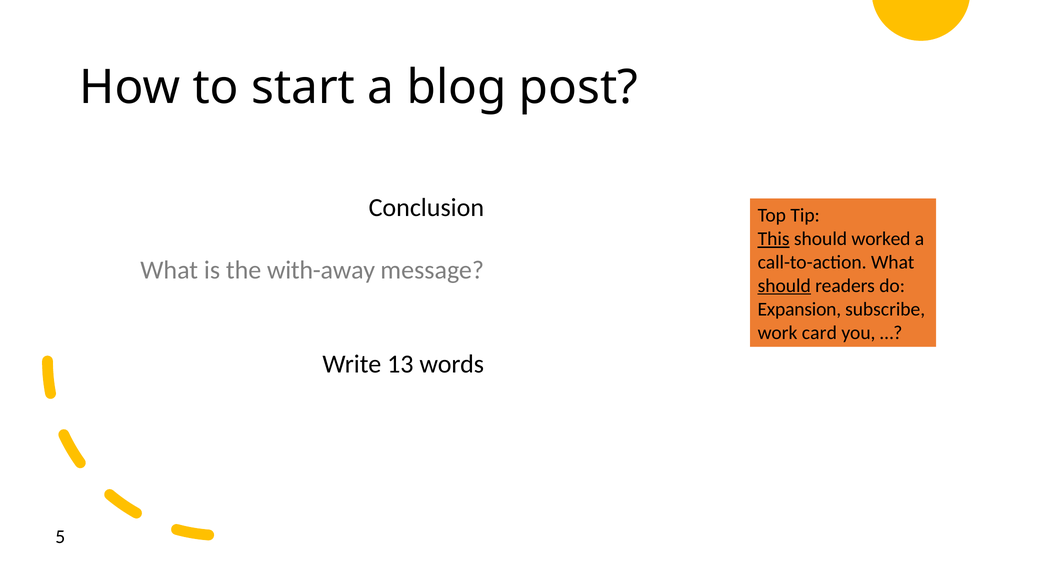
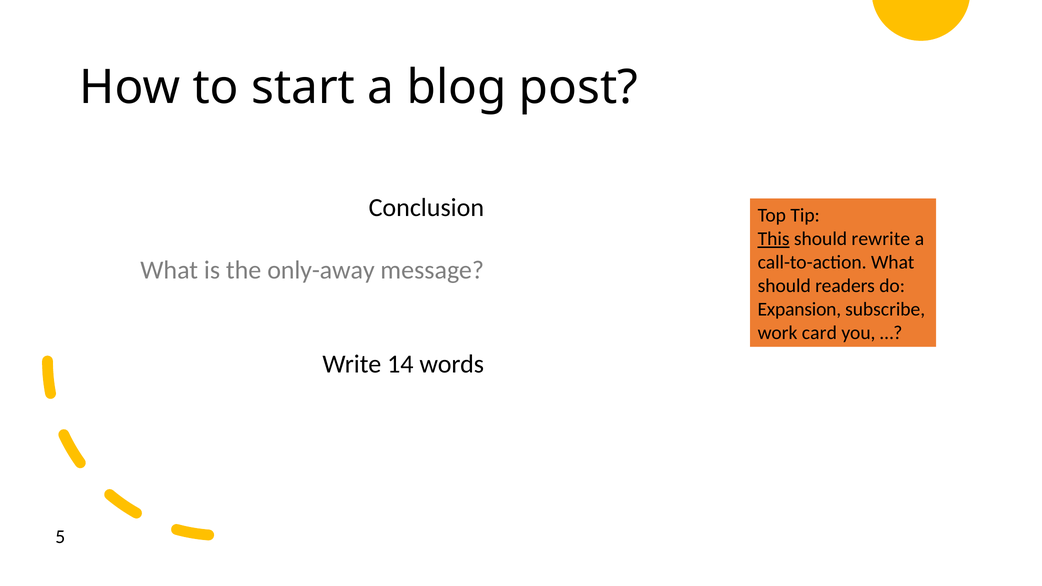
worked: worked -> rewrite (881, 239)
with-away: with-away -> only-away (321, 270)
should underline: present -> none (784, 286)
13: 13 -> 14 (400, 364)
